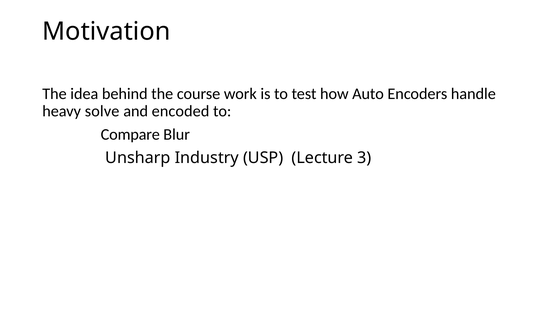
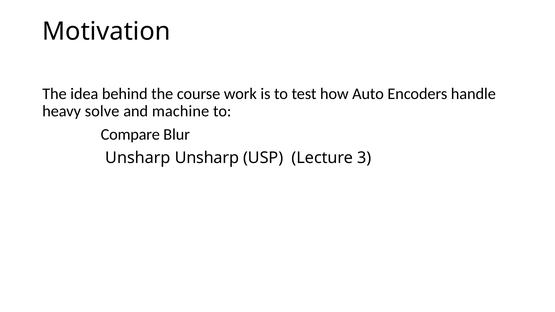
encoded: encoded -> machine (181, 111)
Unsharp Industry: Industry -> Unsharp (207, 158)
